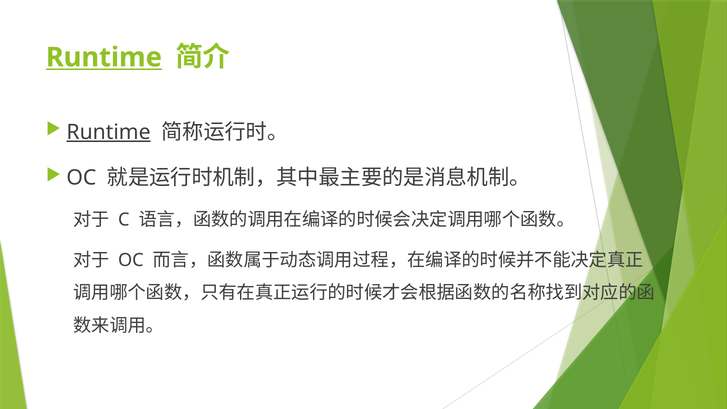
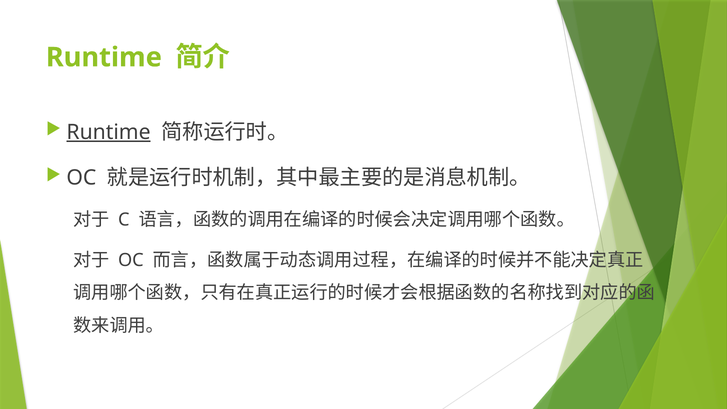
Runtime underline: present -> none (104, 57)
